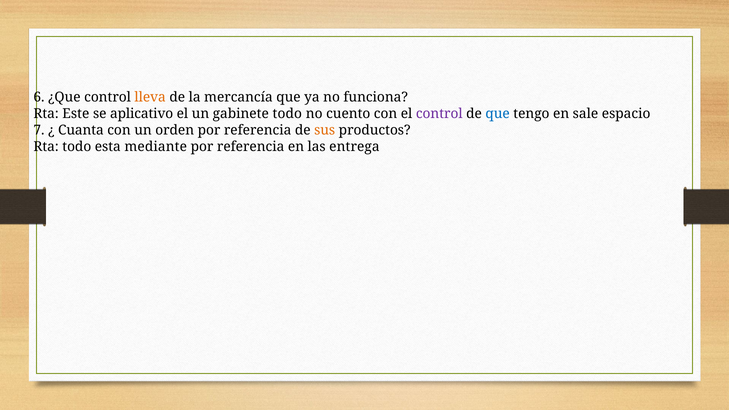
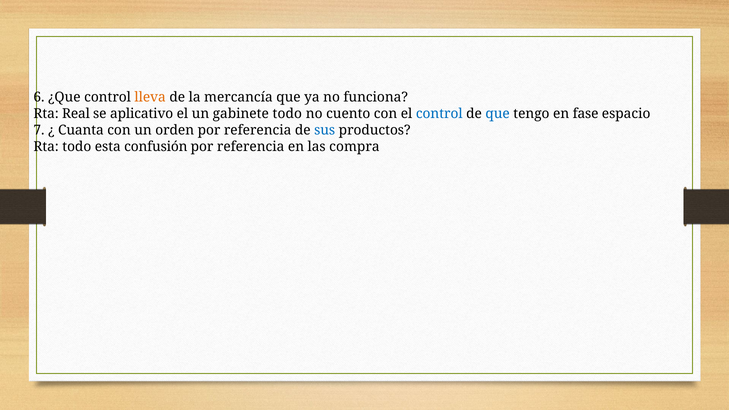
Este: Este -> Real (76, 114)
control colour: purple -> blue (439, 114)
sale: sale -> fase (586, 114)
sus colour: orange -> blue (325, 130)
mediante: mediante -> confusión (156, 147)
entrega: entrega -> compra (354, 147)
